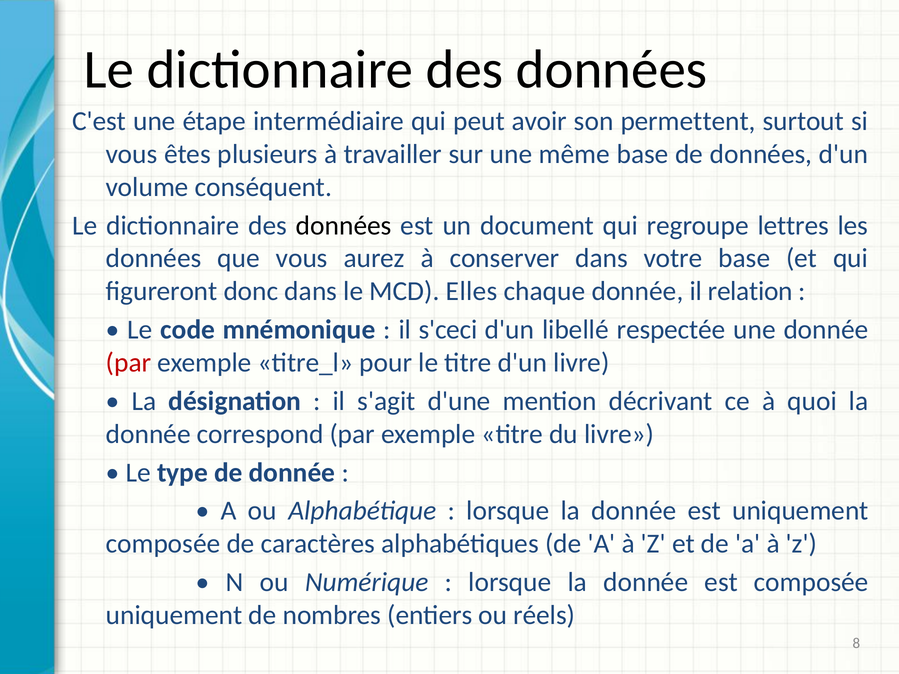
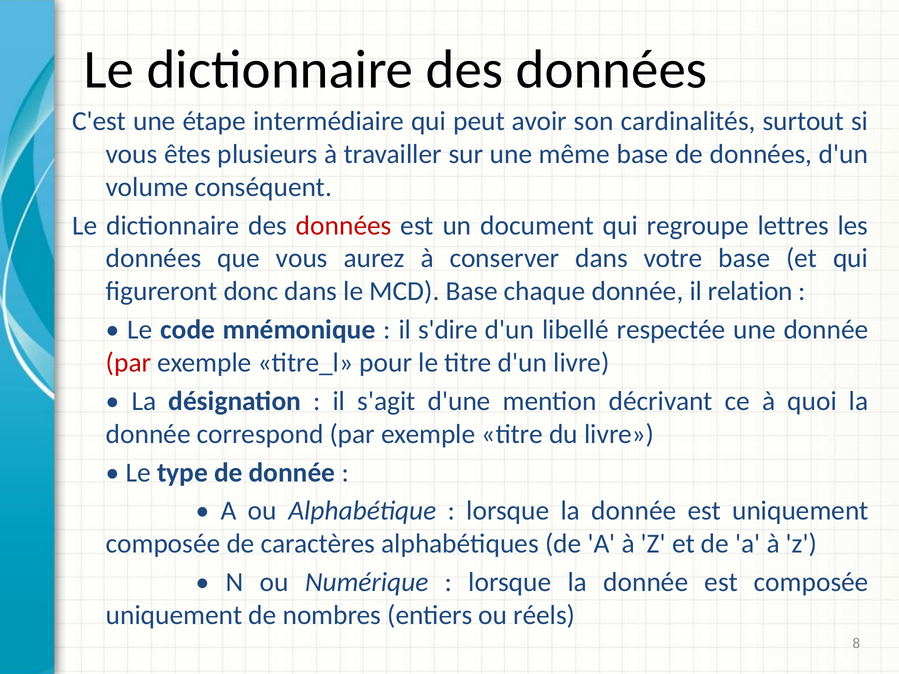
permettent: permettent -> cardinalités (688, 121)
données colour: black -> red (344, 226)
MCD Elles: Elles -> Base (472, 291)
s'ceci: s'ceci -> s'dire (448, 330)
